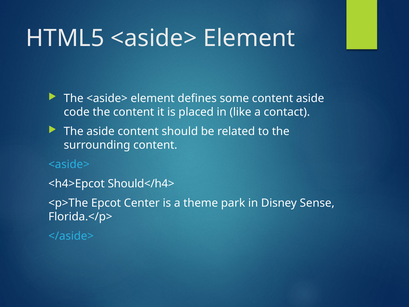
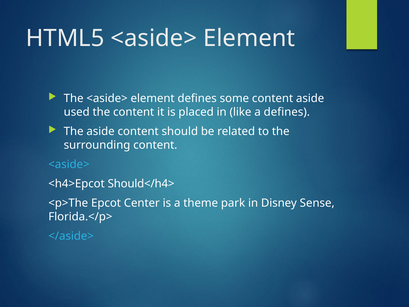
code: code -> used (77, 112)
a contact: contact -> defines (287, 112)
